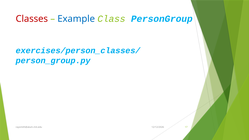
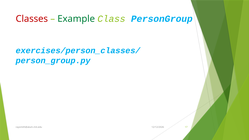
Example colour: blue -> green (76, 19)
